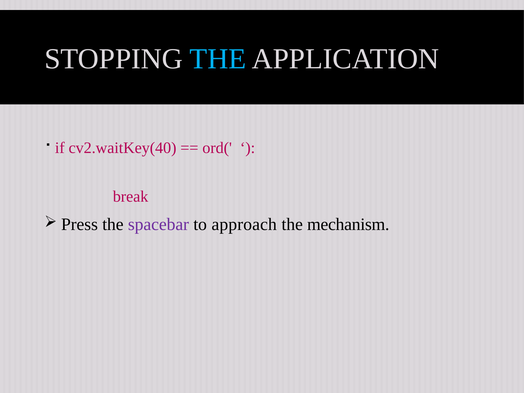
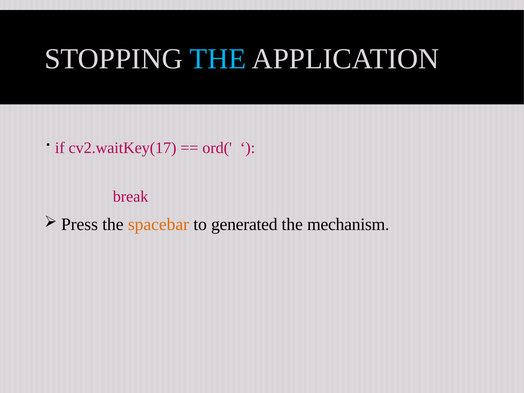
cv2.waitKey(40: cv2.waitKey(40 -> cv2.waitKey(17 (123, 148)
spacebar colour: purple -> orange (158, 224)
approach: approach -> generated (244, 224)
